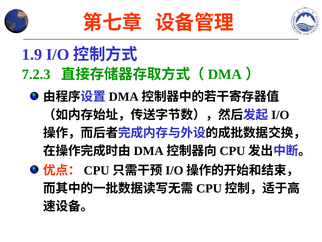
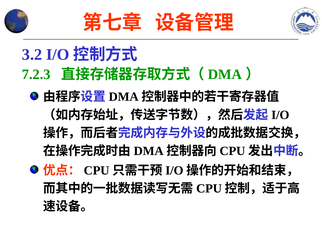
1.9: 1.9 -> 3.2 (32, 54)
